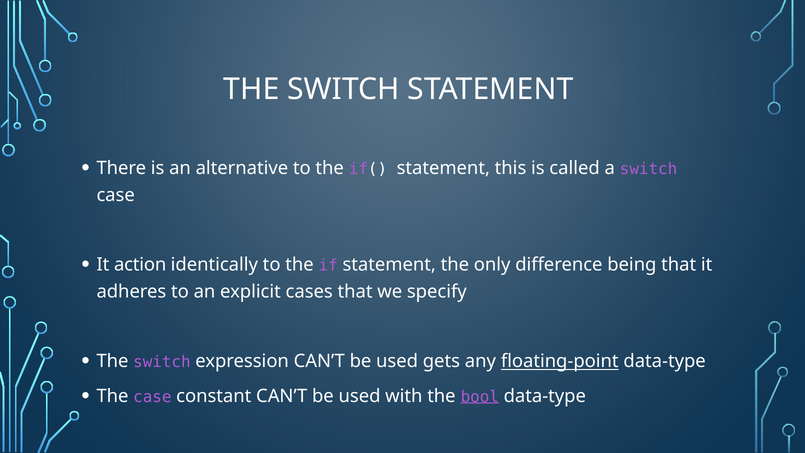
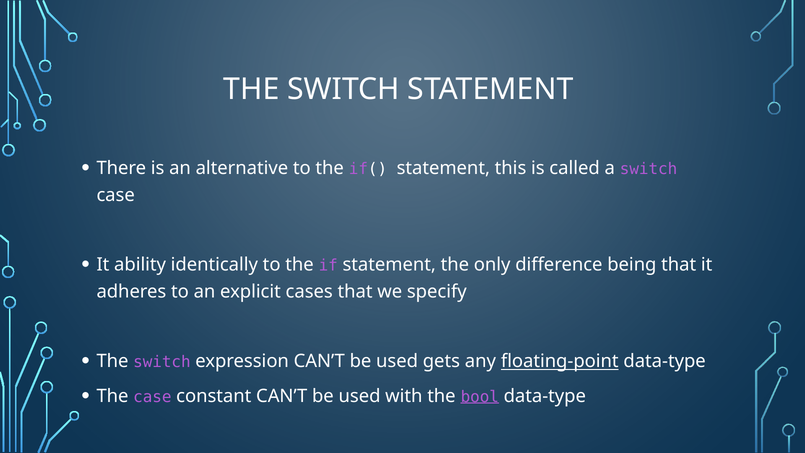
action: action -> ability (140, 265)
